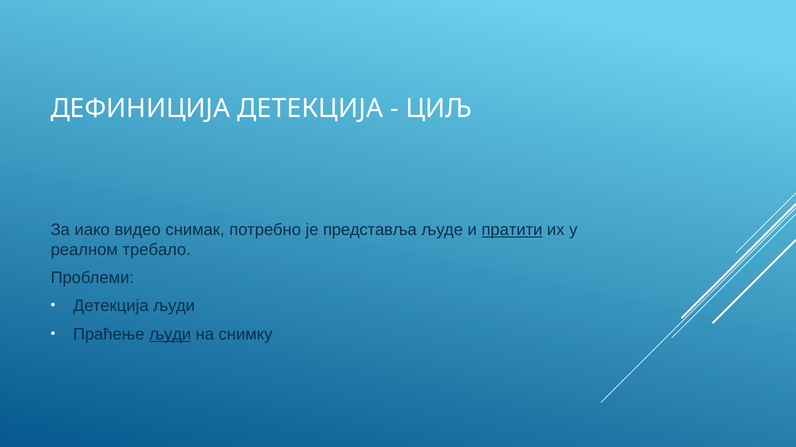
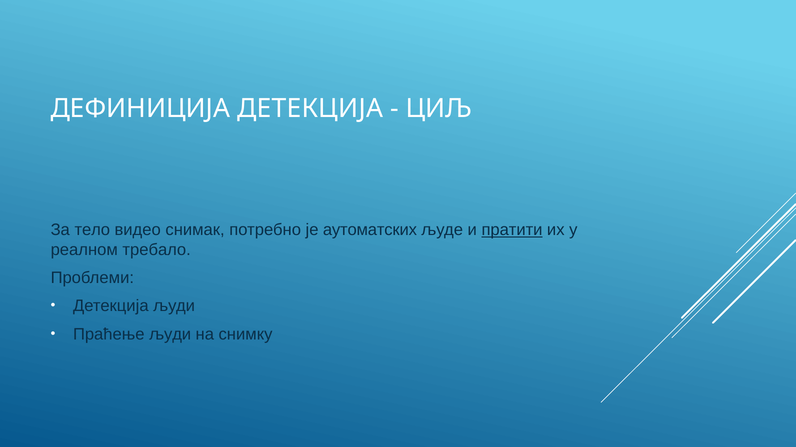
иако: иако -> тело (92, 230)
представља: представља -> аутоматских (370, 230)
људи underline: present -> none (170, 335)
